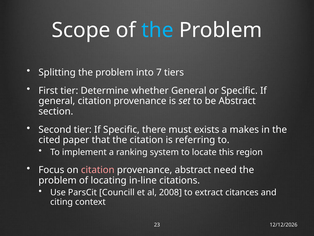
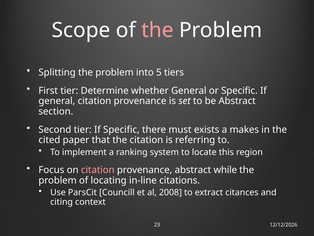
the colour: light blue -> pink (157, 30)
7: 7 -> 5 (159, 72)
need: need -> while (225, 170)
